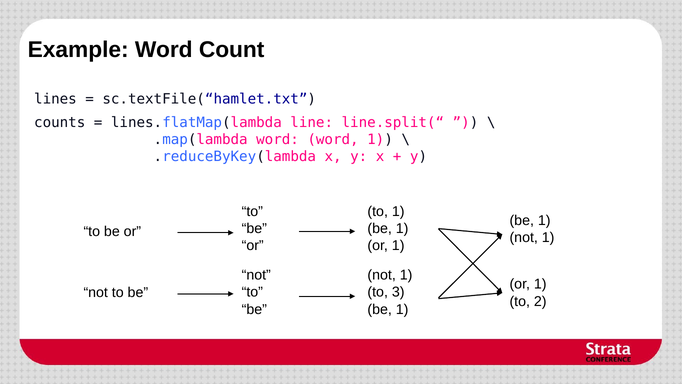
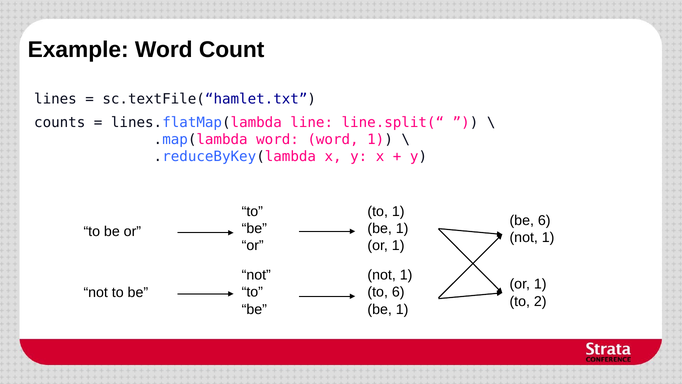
1: 1 -> 6 (544, 220)
to 3: 3 -> 6 (398, 292)
